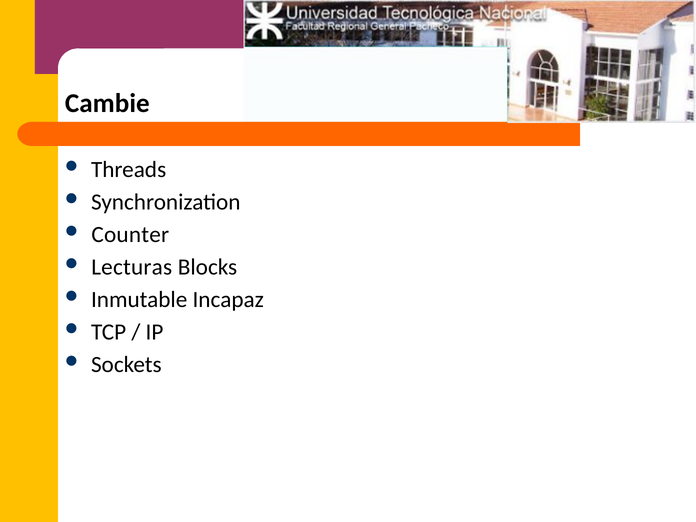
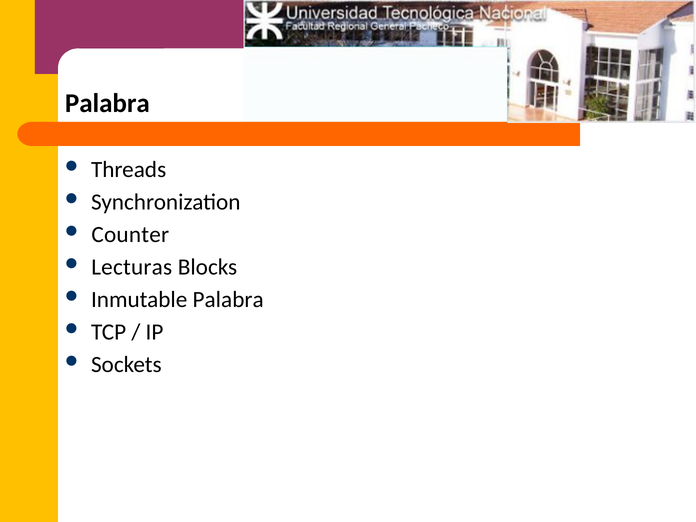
Cambie: Cambie -> Palabra (107, 104)
Inmutable Incapaz: Incapaz -> Palabra (228, 300)
